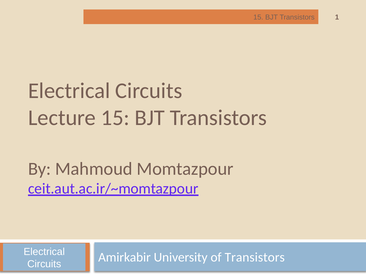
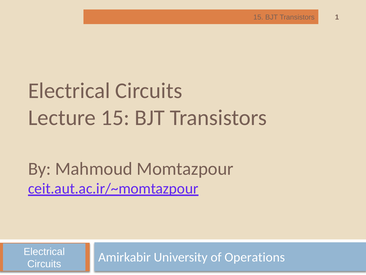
of Transistors: Transistors -> Operations (255, 257)
